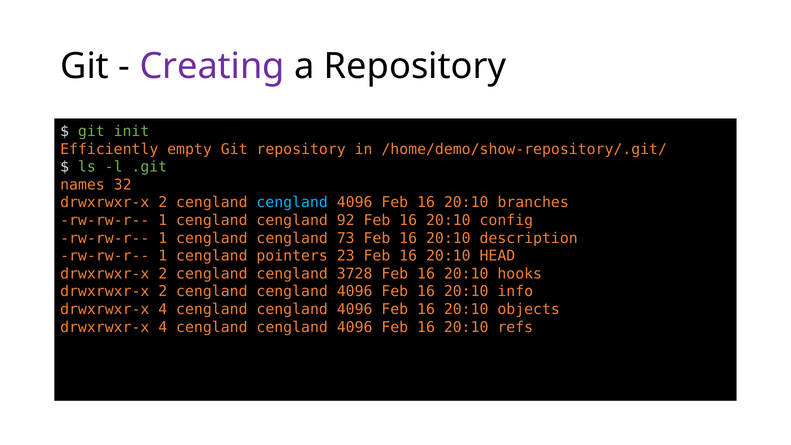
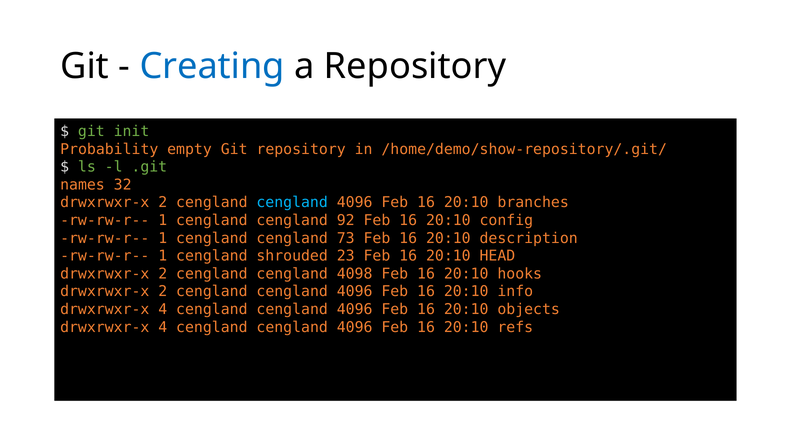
Creating colour: purple -> blue (212, 66)
Efficiently: Efficiently -> Probability (109, 149)
pointers: pointers -> shrouded (292, 256)
3728: 3728 -> 4098 (355, 274)
